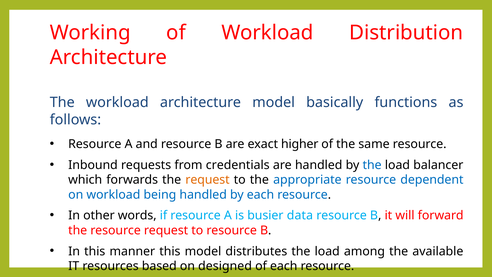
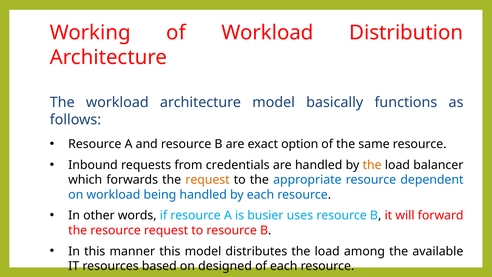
higher: higher -> option (300, 144)
the colour: blue -> orange (372, 165)
data: data -> uses (300, 215)
